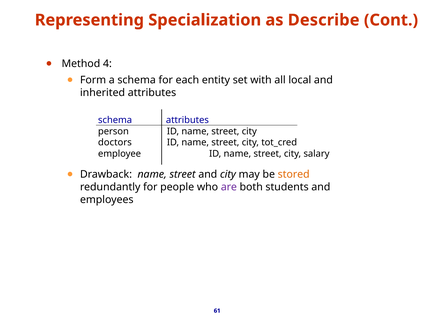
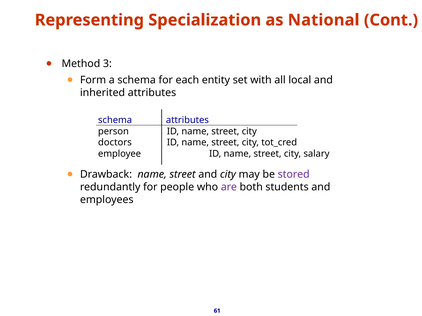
Describe: Describe -> National (324, 20)
4: 4 -> 3 (107, 64)
stored colour: orange -> purple (294, 175)
